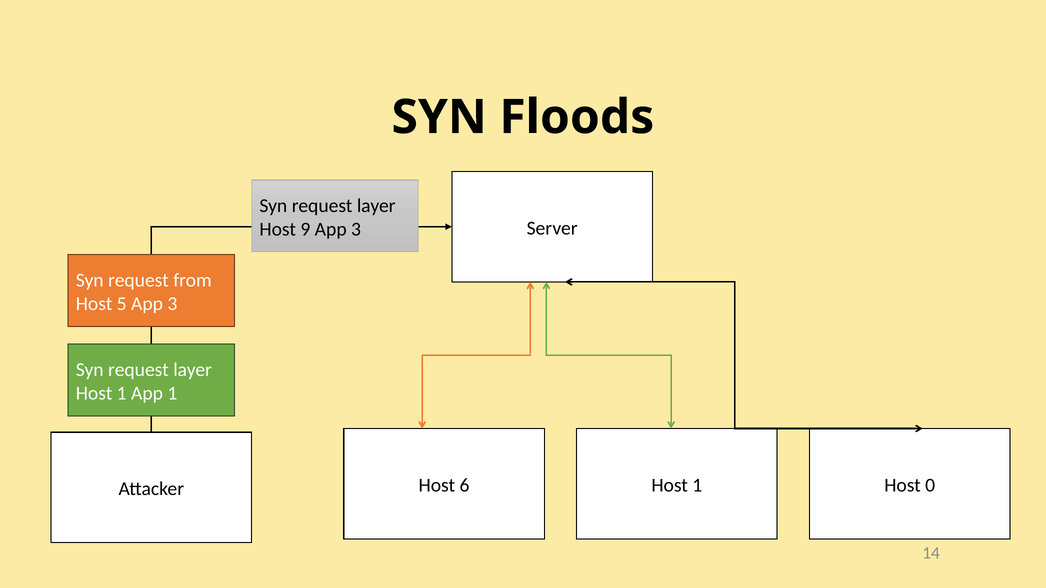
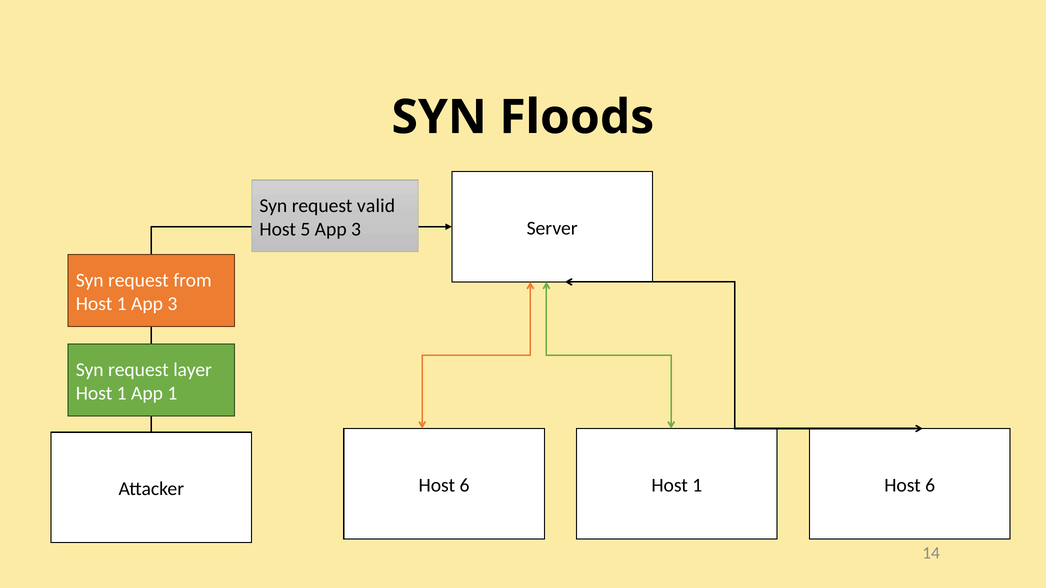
layer: layer -> valid (376, 206)
9: 9 -> 5 (305, 229)
5: 5 -> 1 (122, 304)
1 Host 0: 0 -> 6 (930, 485)
